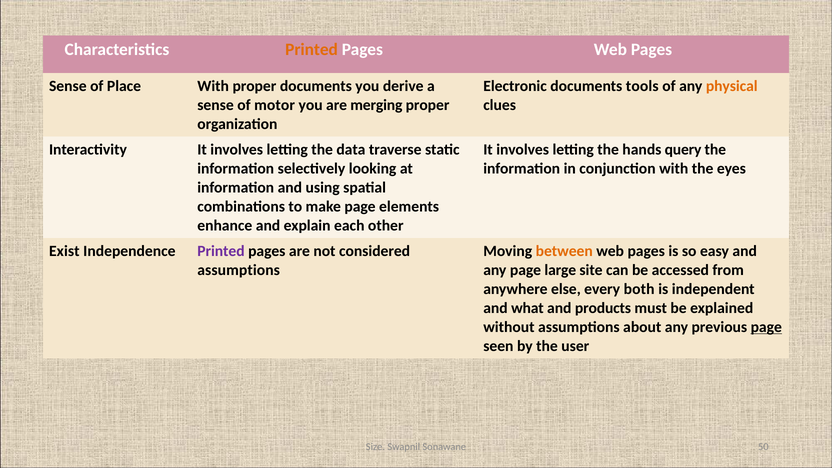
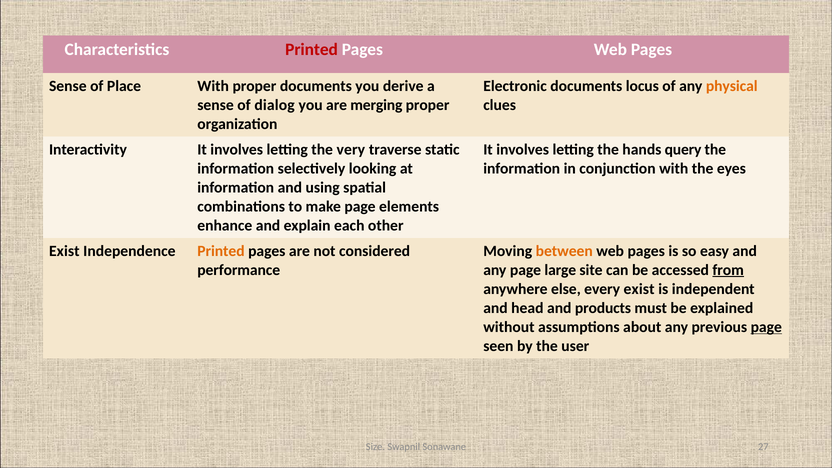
Printed colour: orange -> red (312, 50)
tools: tools -> locus (642, 86)
motor: motor -> dialog (275, 105)
data: data -> very (351, 149)
Printed colour: purple -> orange (221, 251)
assumptions: assumptions -> performance (239, 270)
from underline: none -> present (728, 270)
every both: both -> exist (639, 289)
what: what -> head (527, 308)
50: 50 -> 27 (763, 447)
